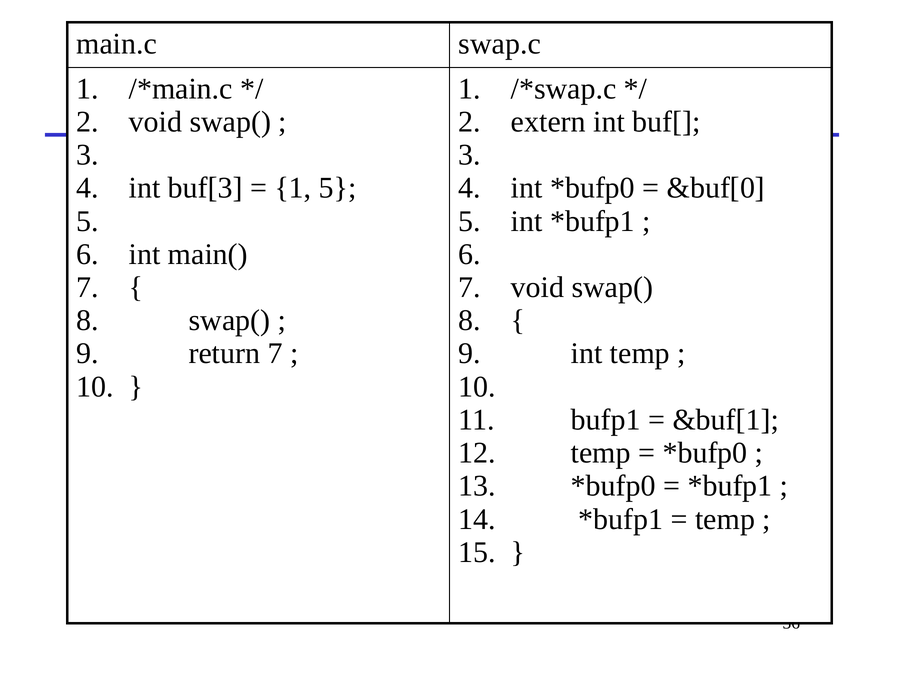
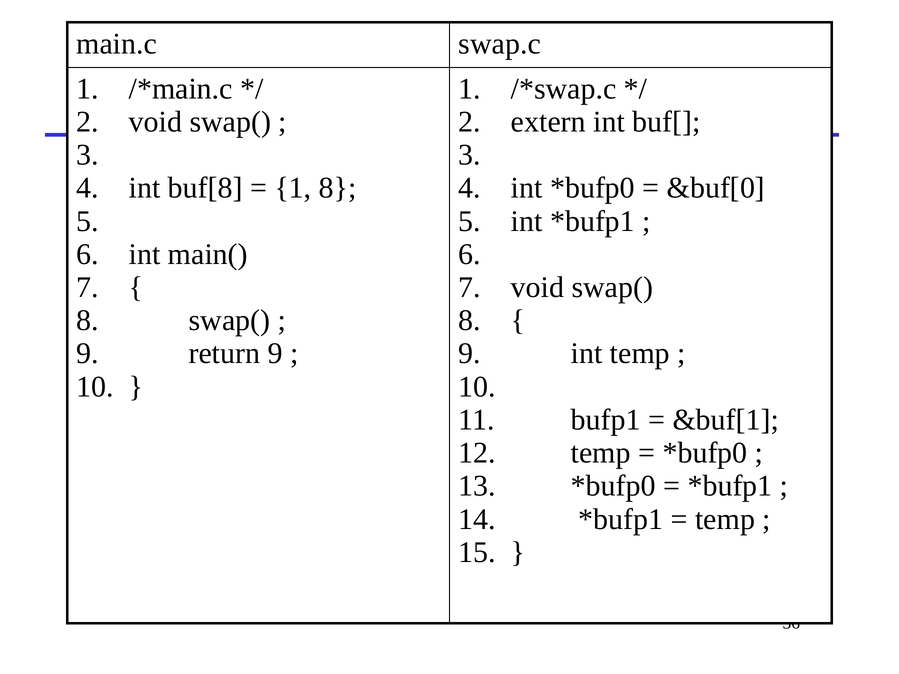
buf[3: buf[3 -> buf[8 (205, 188)
1 5: 5 -> 8 (338, 188)
return 7: 7 -> 9 (275, 354)
